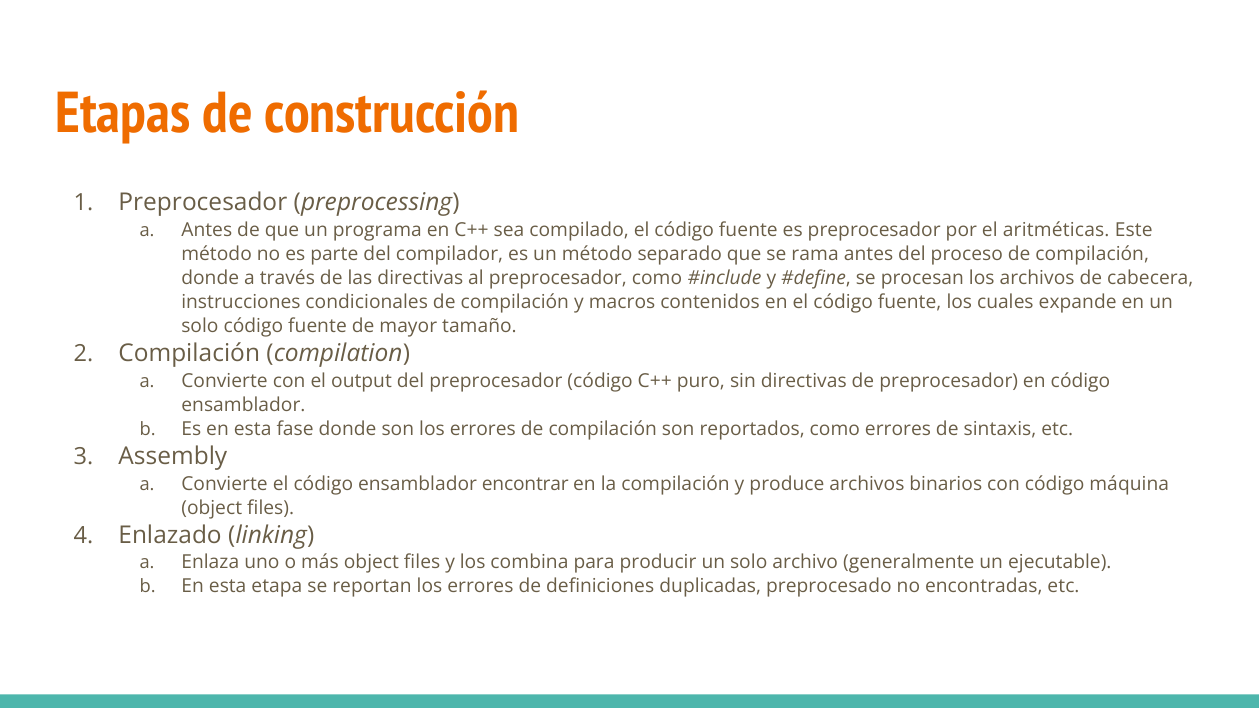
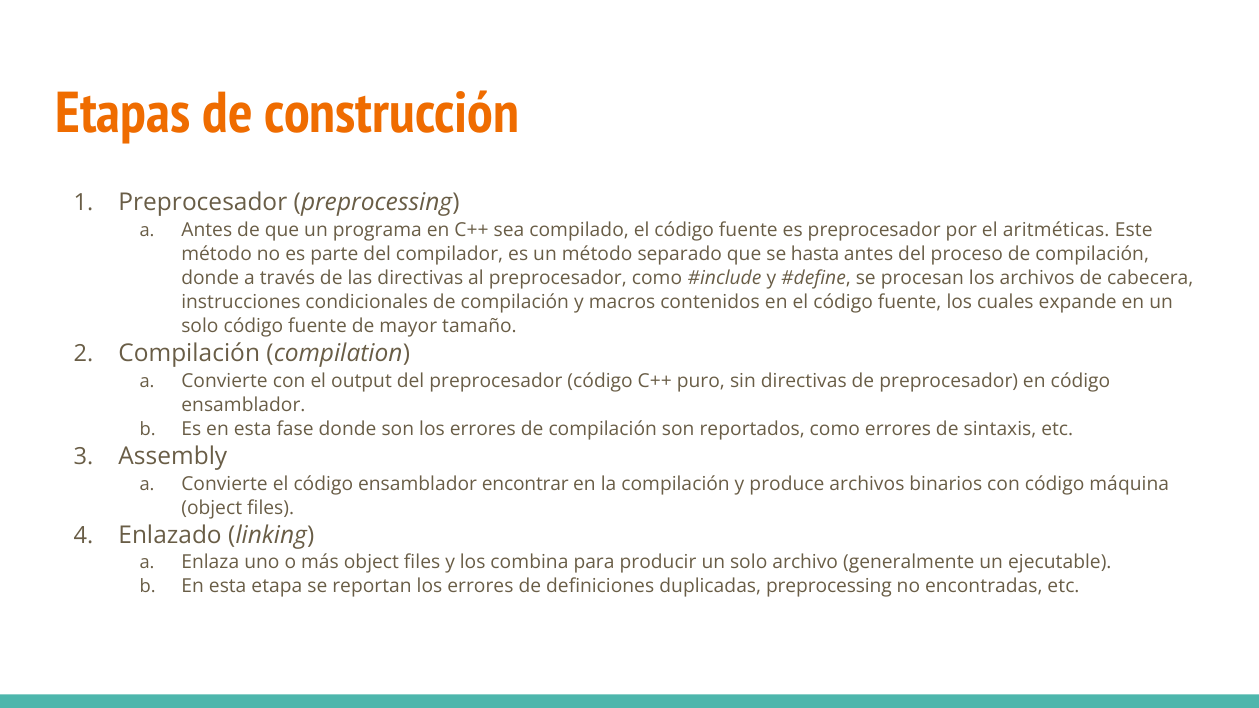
rama: rama -> hasta (815, 254)
duplicadas preprocesado: preprocesado -> preprocessing (829, 587)
